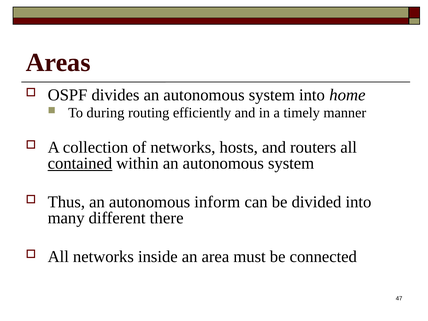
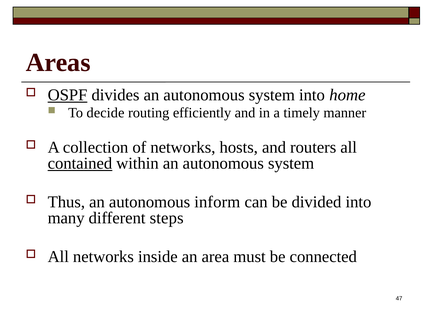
OSPF underline: none -> present (68, 95)
during: during -> decide (105, 113)
there: there -> steps (167, 218)
